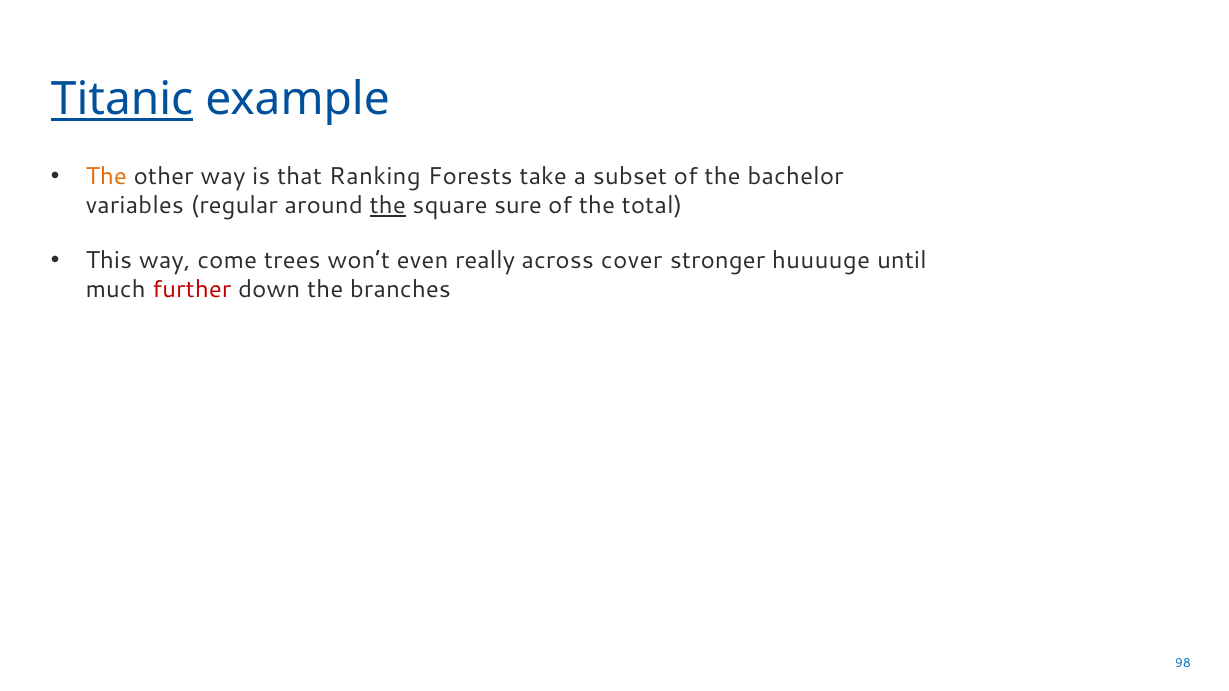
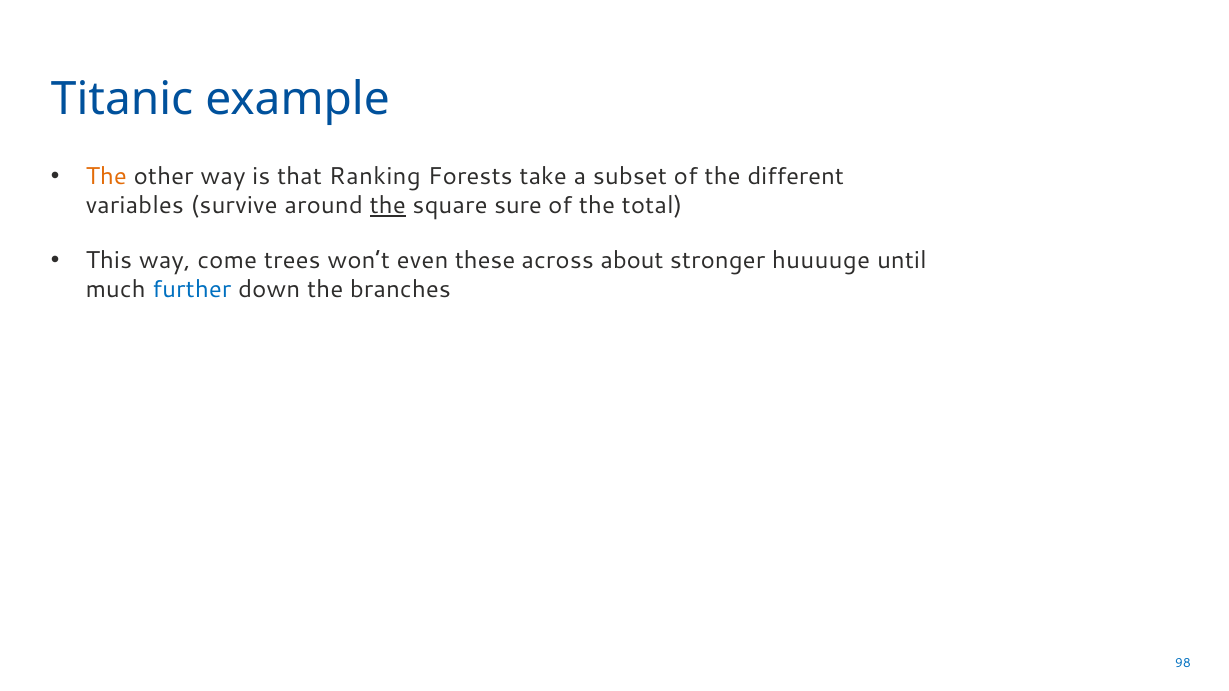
Titanic underline: present -> none (122, 100)
bachelor: bachelor -> different (796, 177)
regular: regular -> survive (234, 206)
really: really -> these (485, 261)
cover: cover -> about (632, 261)
further colour: red -> blue (192, 290)
